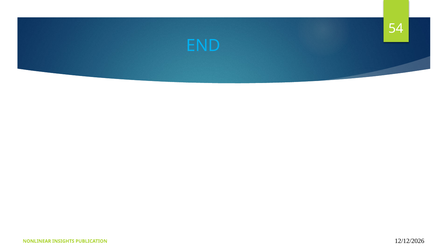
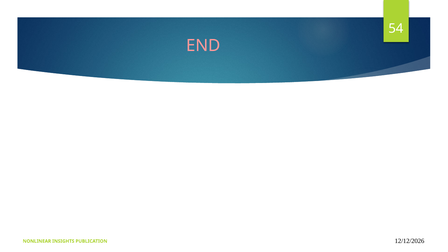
END colour: light blue -> pink (203, 46)
